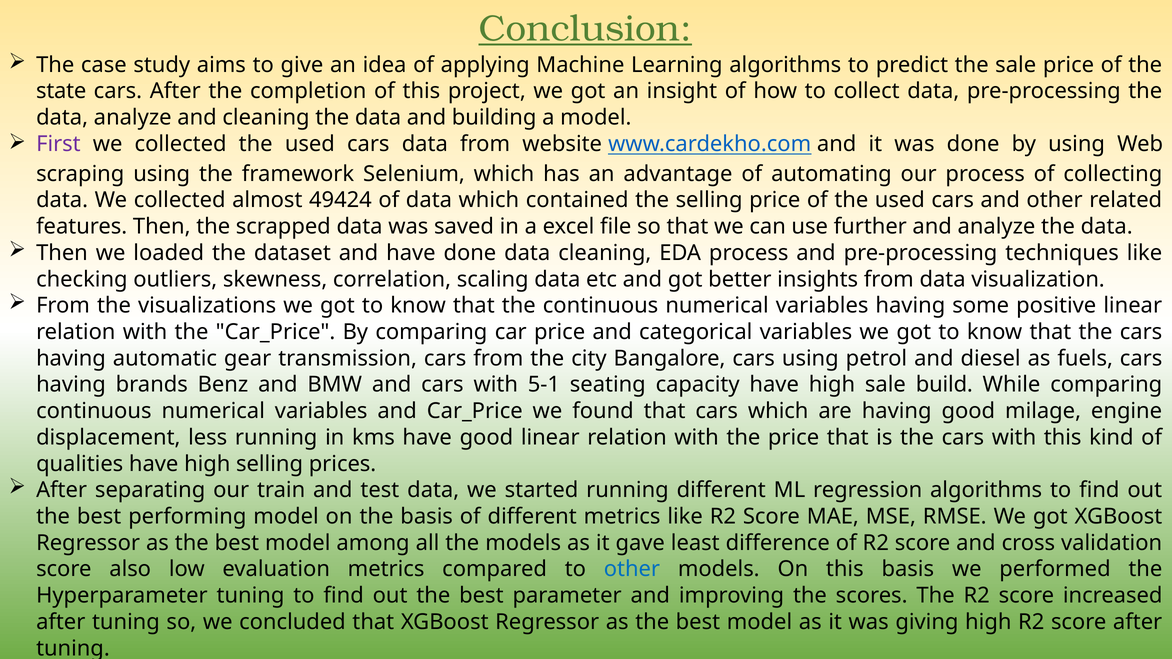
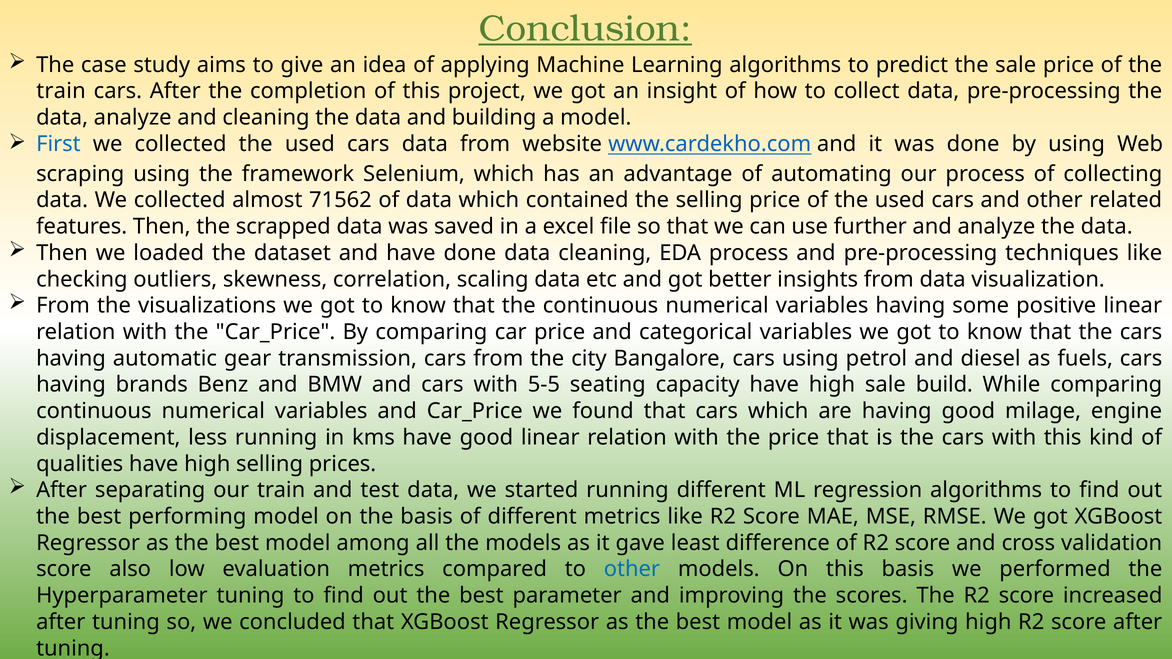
state: state -> train (61, 91)
First colour: purple -> blue (58, 144)
49424: 49424 -> 71562 (340, 200)
5-1: 5-1 -> 5-5 (544, 385)
